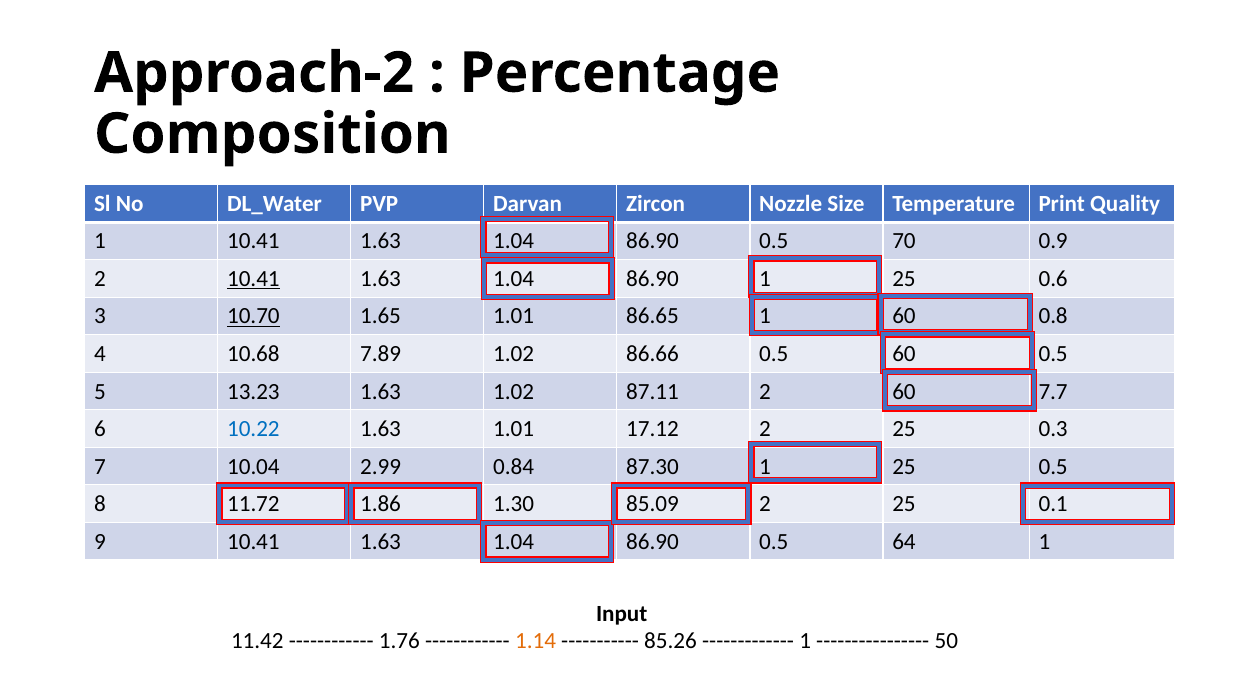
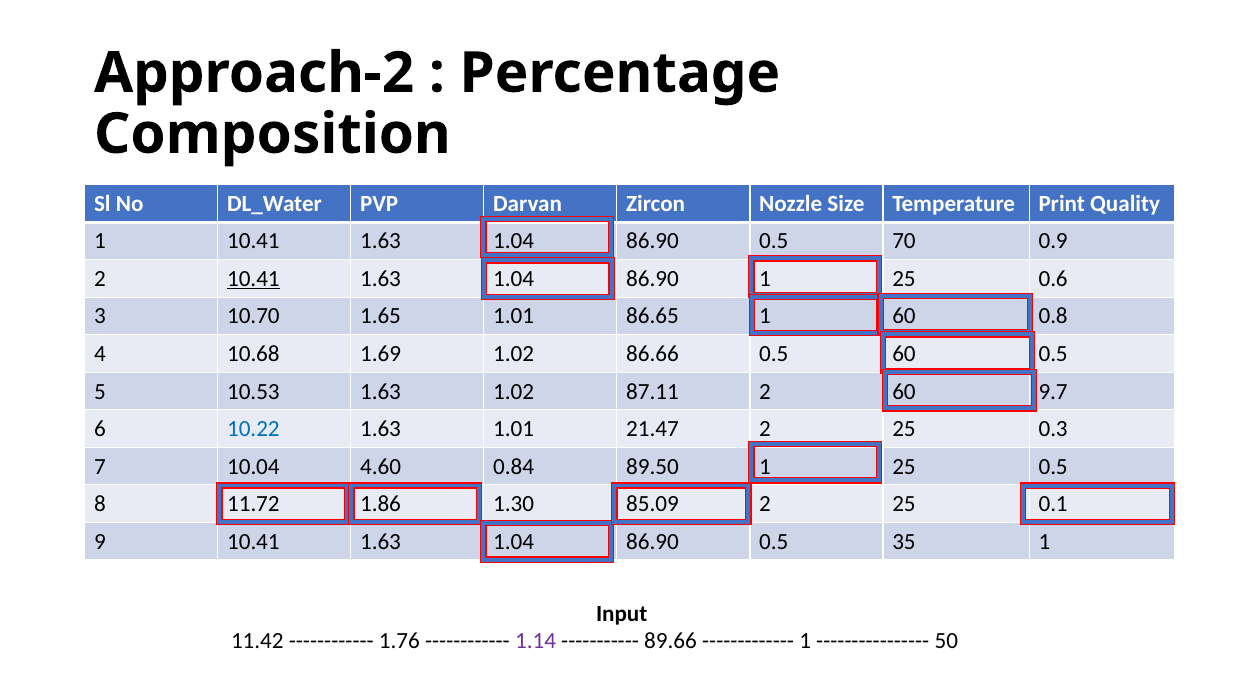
10.70 underline: present -> none (253, 316)
7.89: 7.89 -> 1.69 (381, 354)
13.23: 13.23 -> 10.53 (253, 391)
7.7: 7.7 -> 9.7 (1053, 391)
17.12: 17.12 -> 21.47 (652, 429)
2.99: 2.99 -> 4.60 (381, 467)
87.30: 87.30 -> 89.50 (652, 467)
64: 64 -> 35 (904, 542)
1.14 colour: orange -> purple (536, 641)
85.26: 85.26 -> 89.66 (671, 641)
